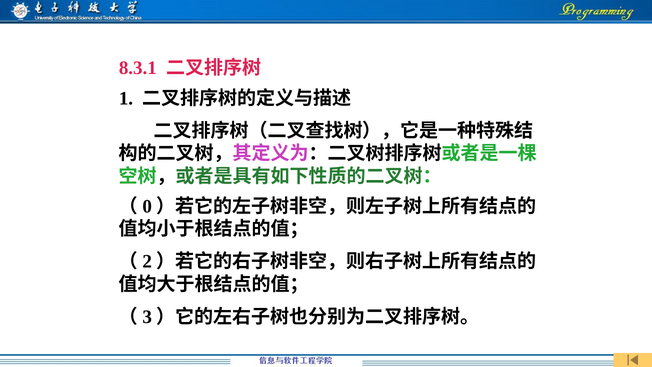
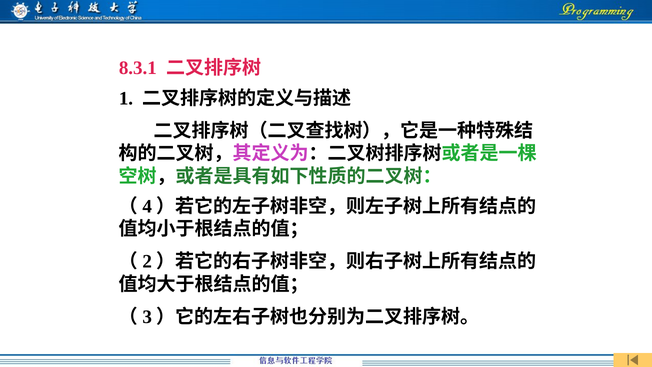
0: 0 -> 4 (147, 206)
